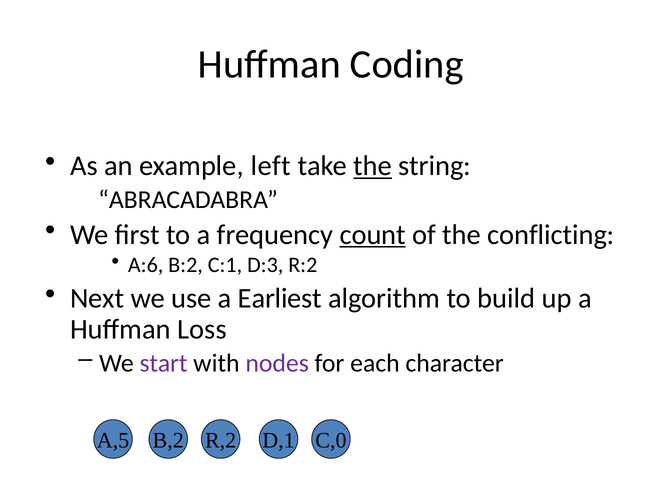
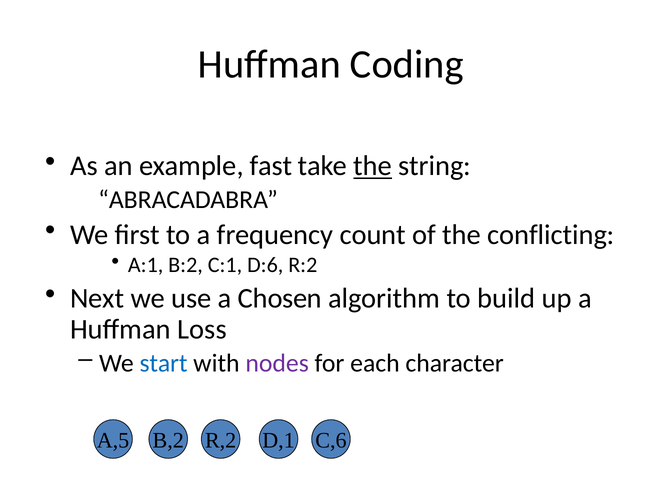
left: left -> fast (271, 166)
count underline: present -> none (373, 234)
A:6: A:6 -> A:1 (146, 265)
D:3: D:3 -> D:6 (265, 265)
Earliest: Earliest -> Chosen (280, 298)
start colour: purple -> blue (164, 363)
C,0: C,0 -> C,6 (331, 440)
